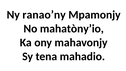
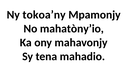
ranao’ny: ranao’ny -> tokoa’ny (44, 15)
